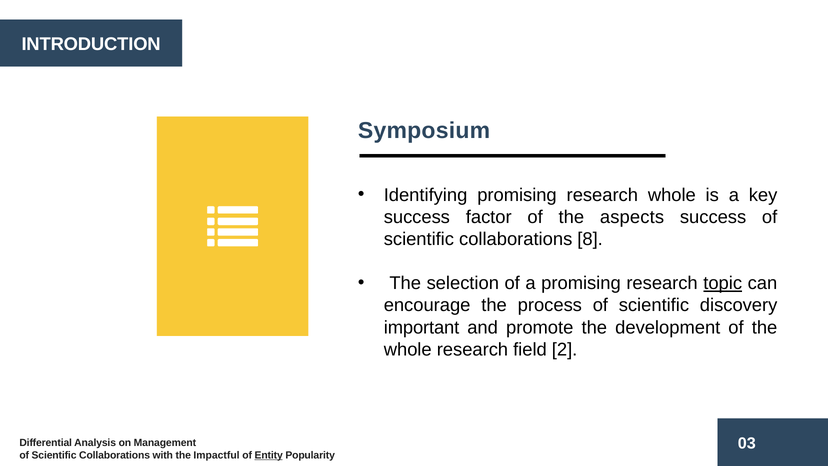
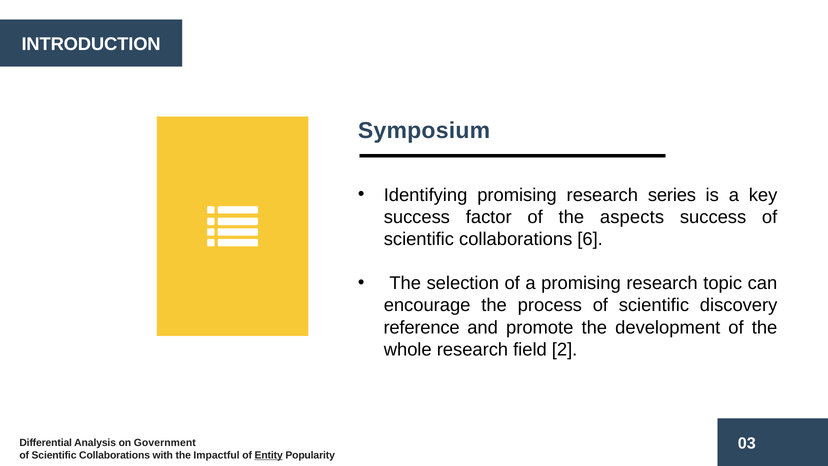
research whole: whole -> series (672, 195)
8: 8 -> 6 (590, 239)
topic underline: present -> none (723, 283)
important: important -> reference (422, 327)
Management: Management -> Government (165, 443)
